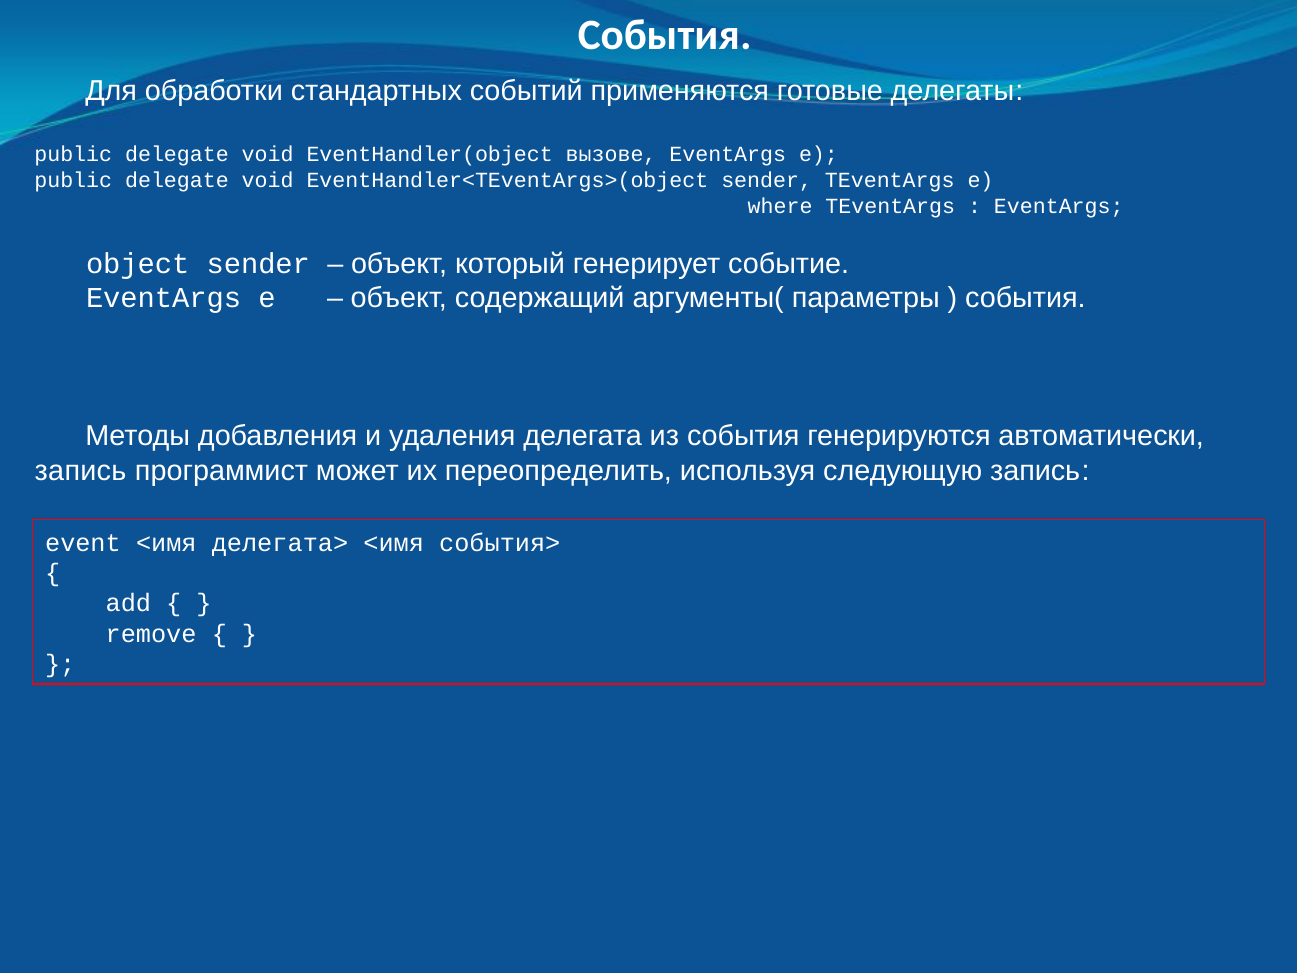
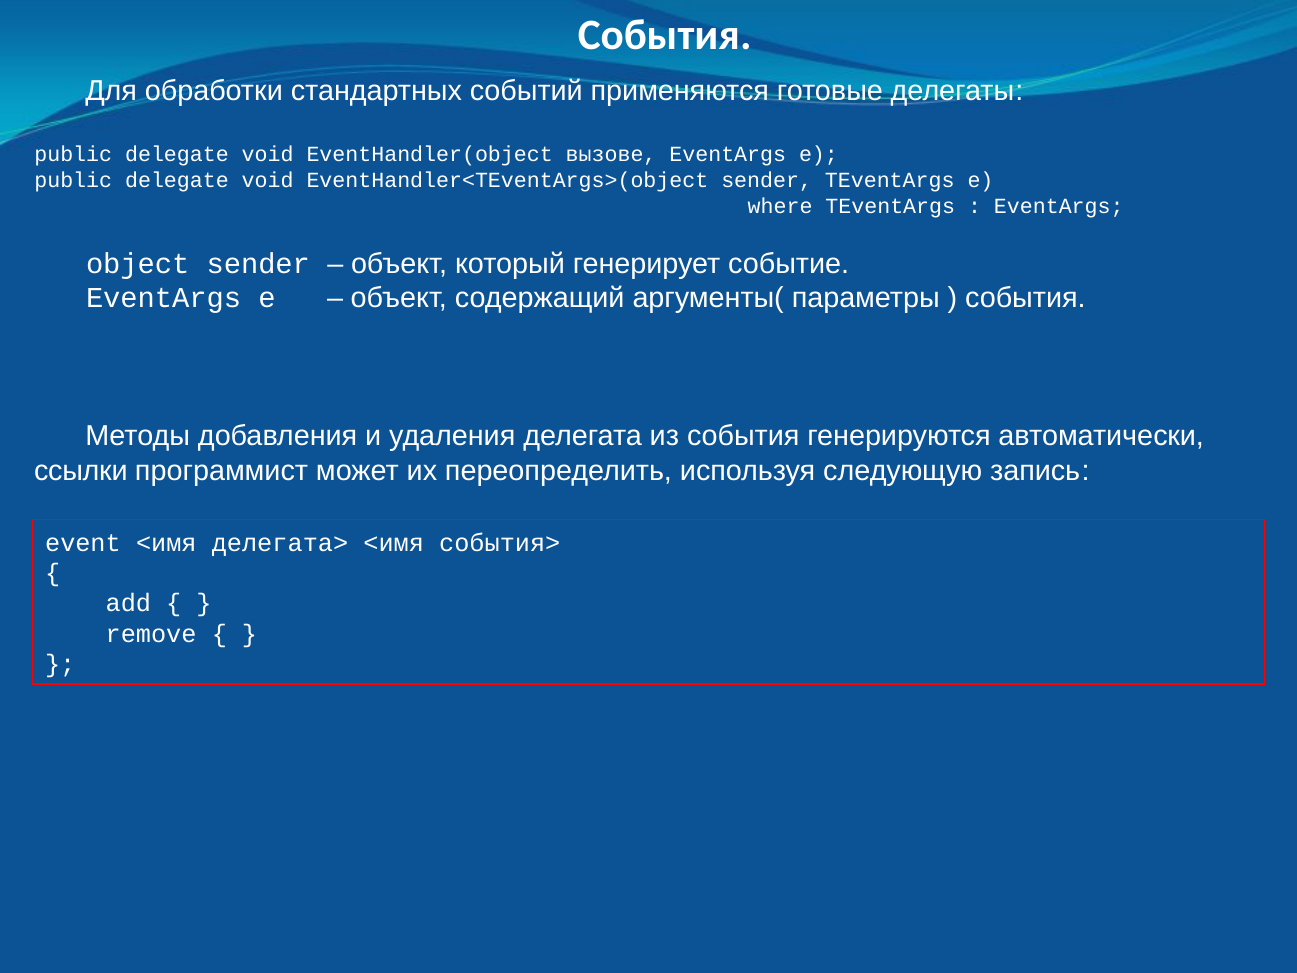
запись: запись -> ссылки (81, 471)
